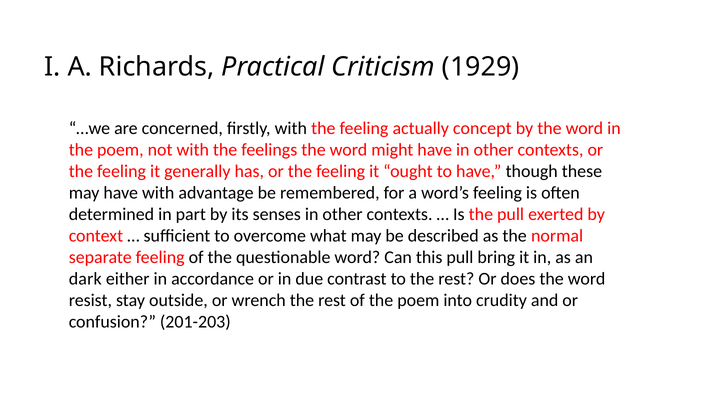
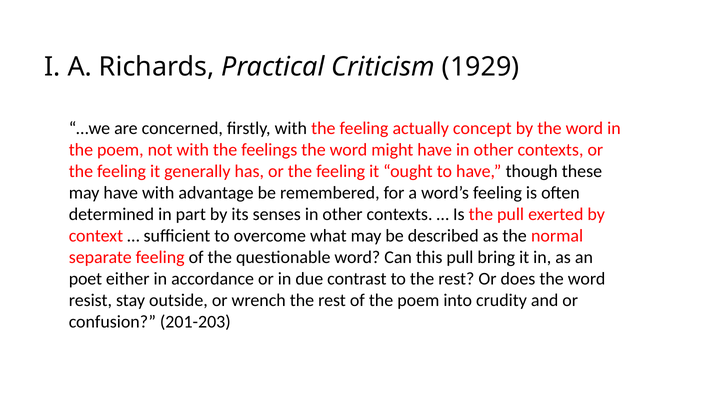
dark: dark -> poet (85, 279)
